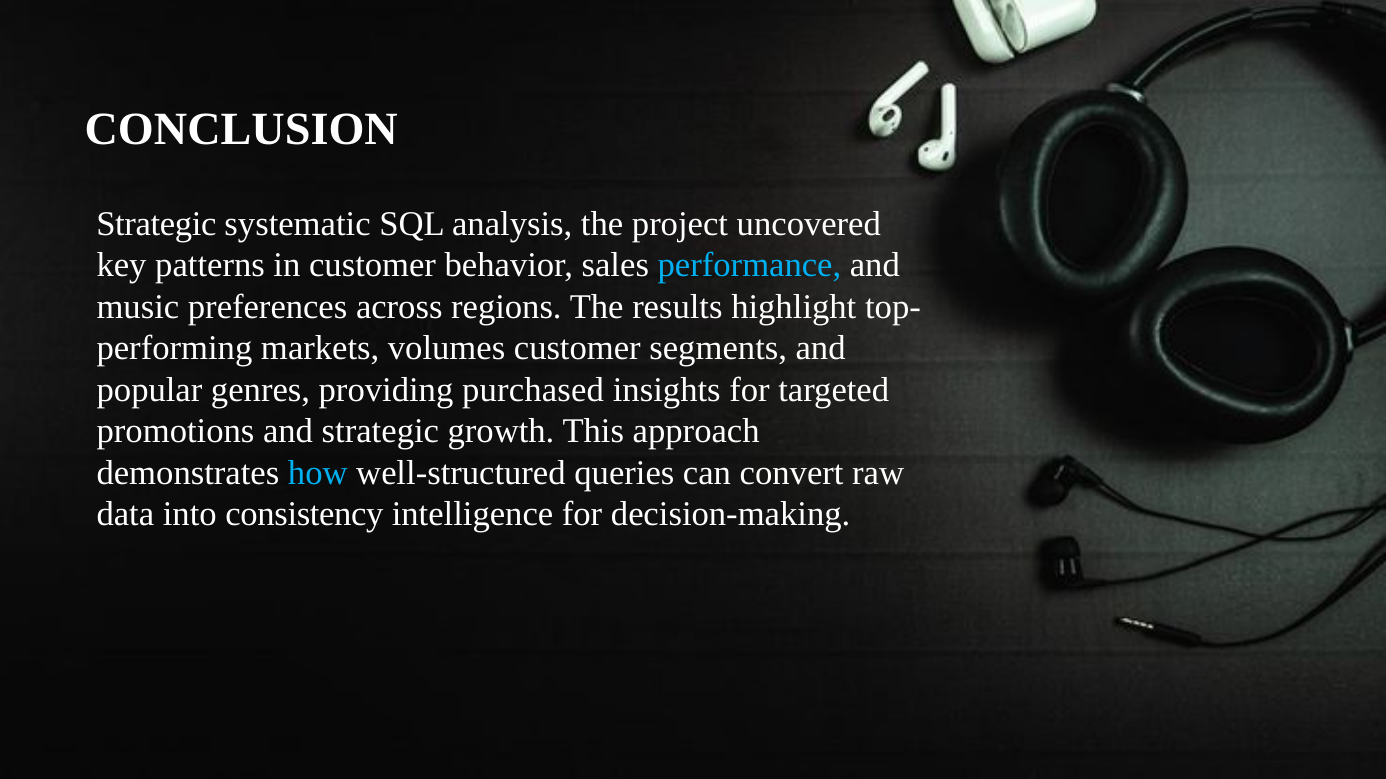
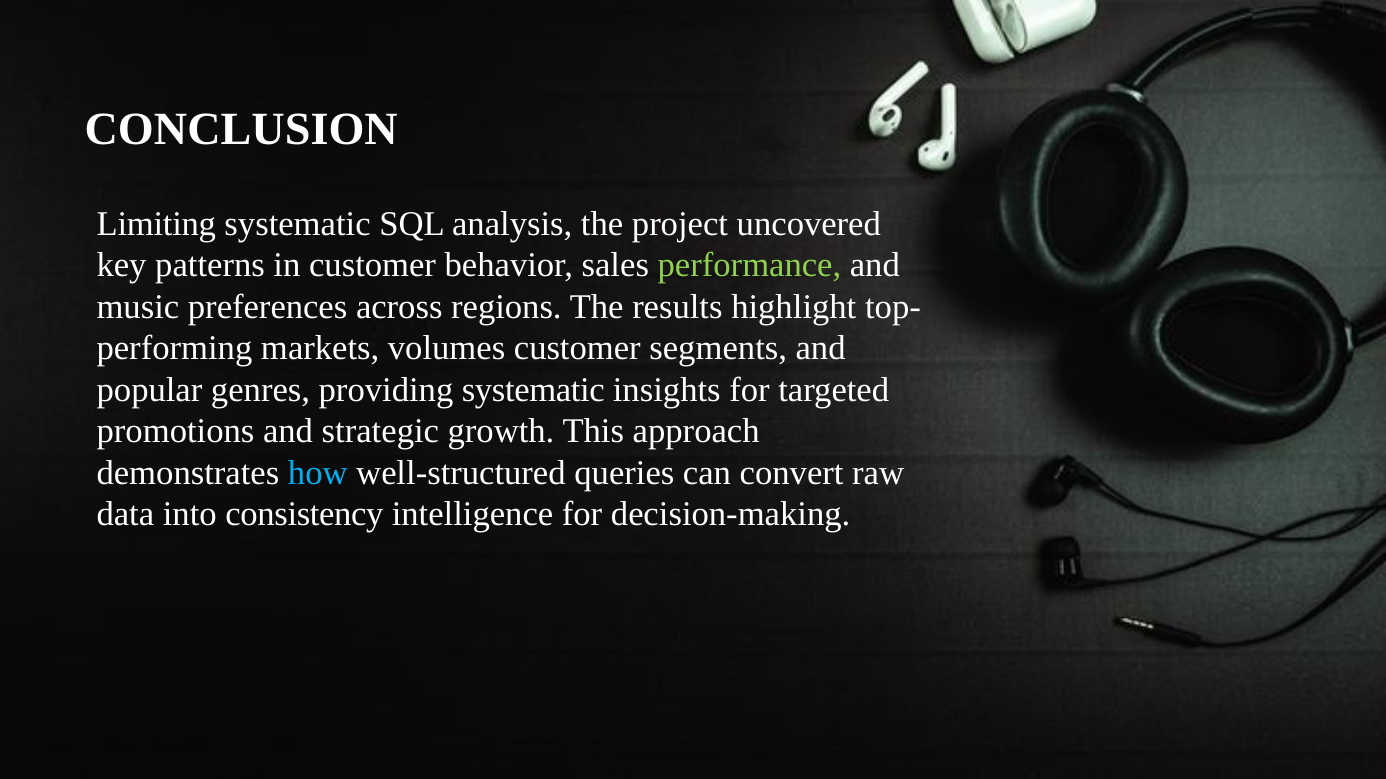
Strategic: Strategic -> Limiting (156, 224)
performance colour: light blue -> light green (749, 265)
providing purchased: purchased -> systematic (533, 390)
